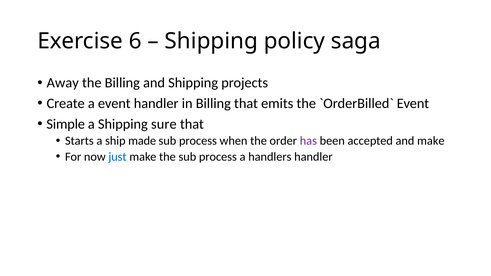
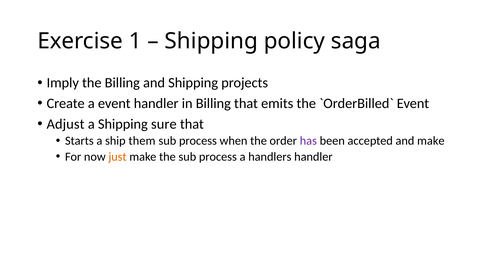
6: 6 -> 1 (135, 41)
Away: Away -> Imply (63, 83)
Simple: Simple -> Adjust (66, 124)
made: made -> them (142, 141)
just colour: blue -> orange (118, 157)
